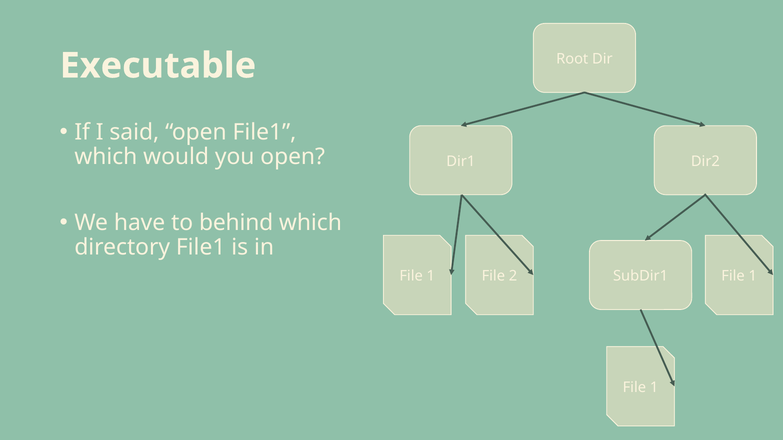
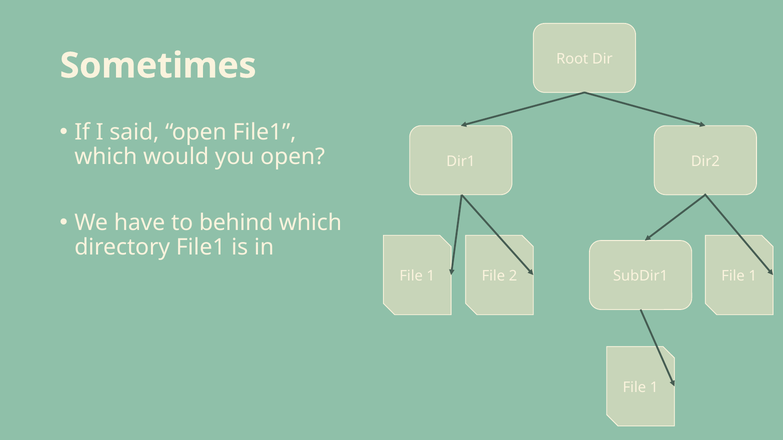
Executable: Executable -> Sometimes (158, 66)
